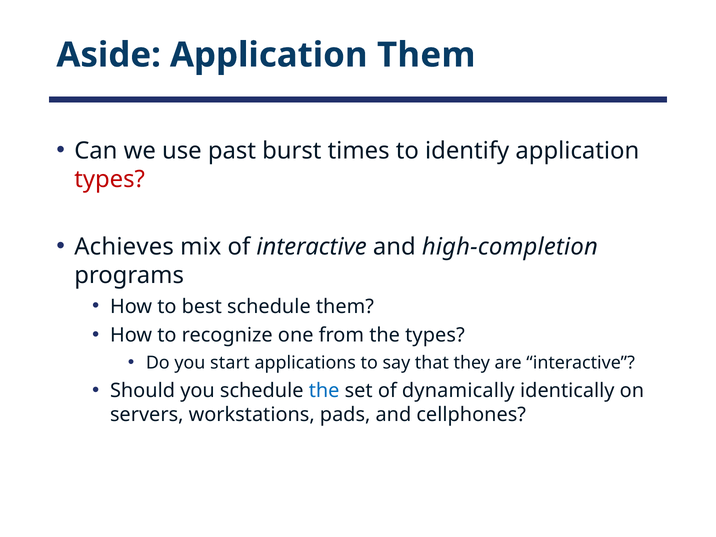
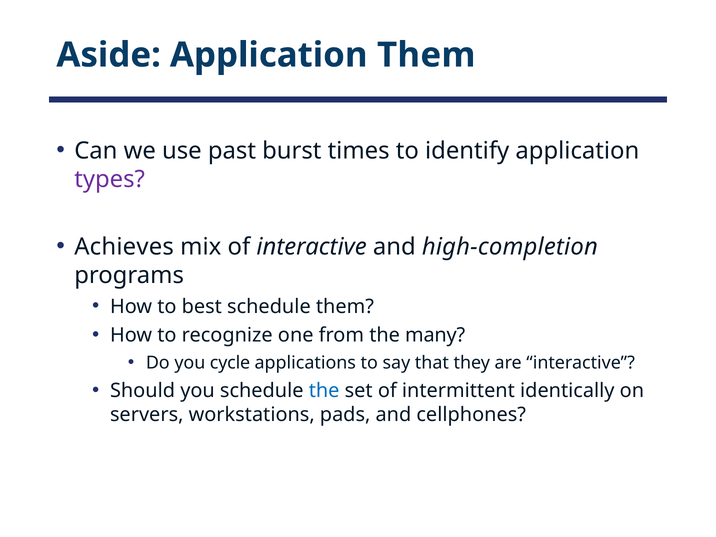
types colour: red -> purple (110, 179)
the types: types -> many (435, 335)
start: start -> cycle (230, 363)
dynamically: dynamically -> intermittent (458, 391)
